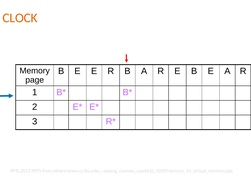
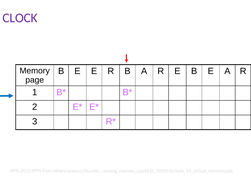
CLOCK colour: orange -> purple (20, 18)
